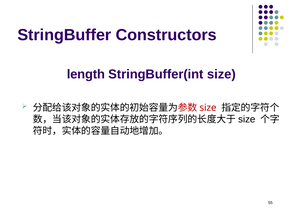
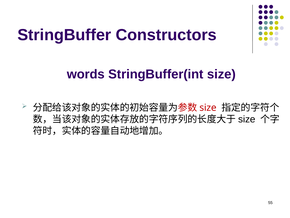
length: length -> words (86, 74)
